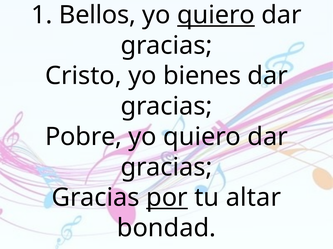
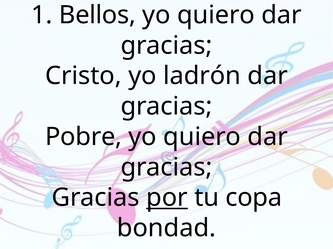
quiero underline: present -> none (216, 15)
bienes: bienes -> ladrón (202, 76)
altar: altar -> copa (254, 198)
